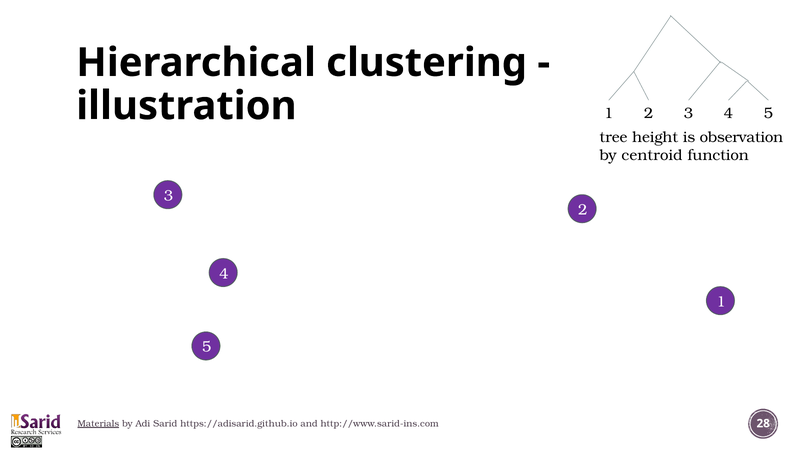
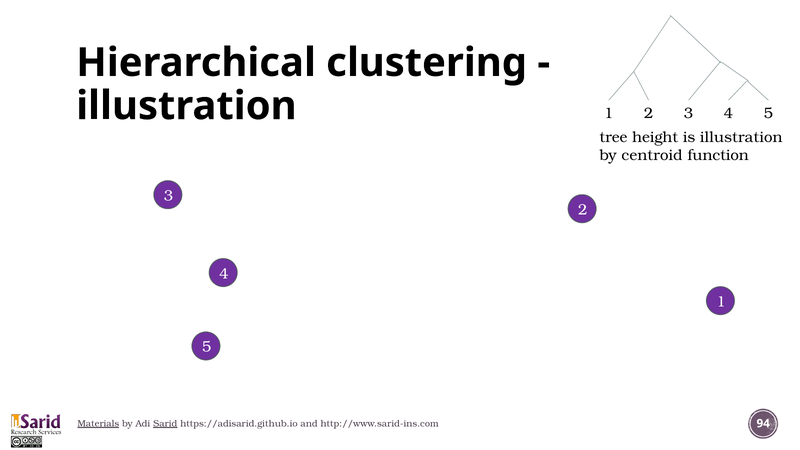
is observation: observation -> illustration (741, 137)
Sarid underline: none -> present (165, 424)
28: 28 -> 94 (763, 423)
